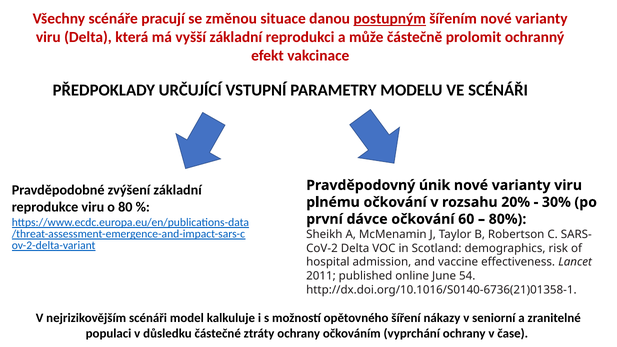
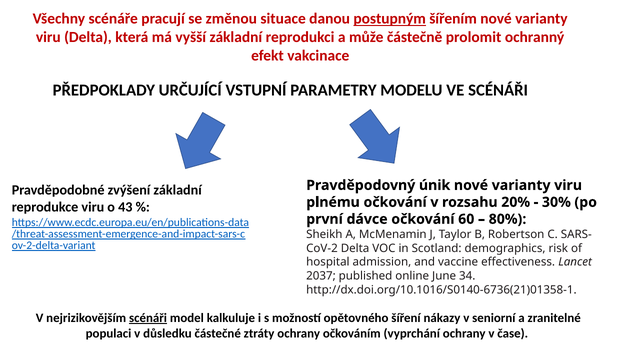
80: 80 -> 43 (125, 207)
2011: 2011 -> 2037 (321, 276)
54: 54 -> 34 (467, 276)
scénáři underline: none -> present (148, 318)
